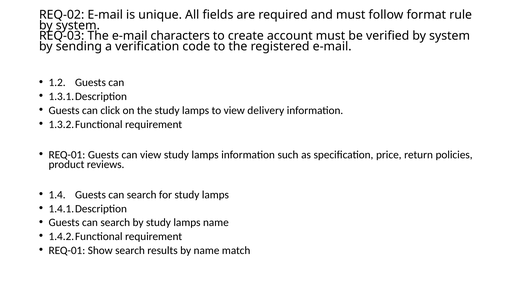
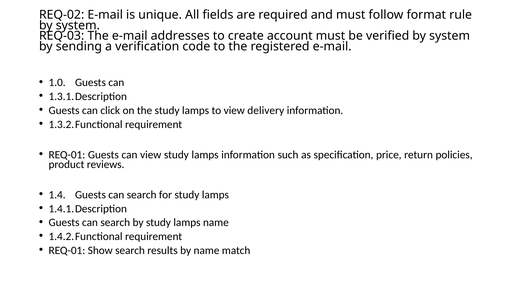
characters: characters -> addresses (180, 36)
1.2: 1.2 -> 1.0 (57, 83)
